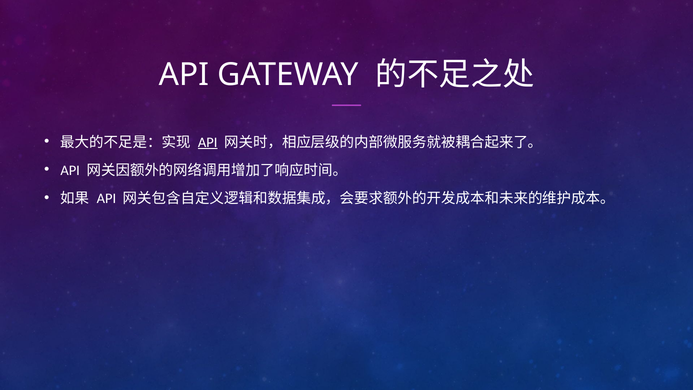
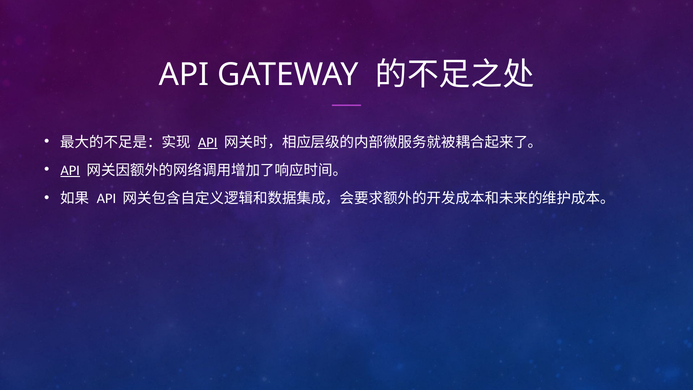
API underline: none -> present (70, 170)
